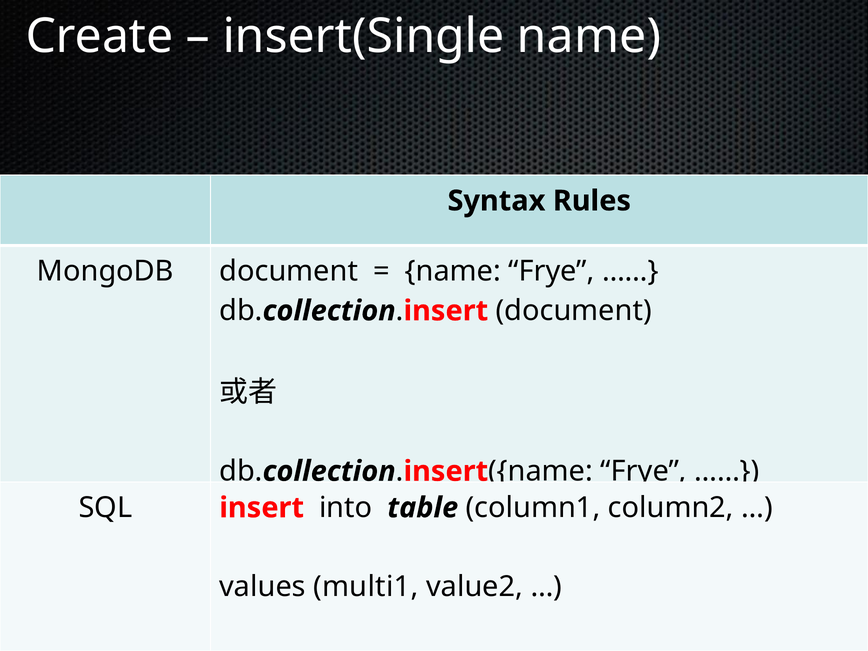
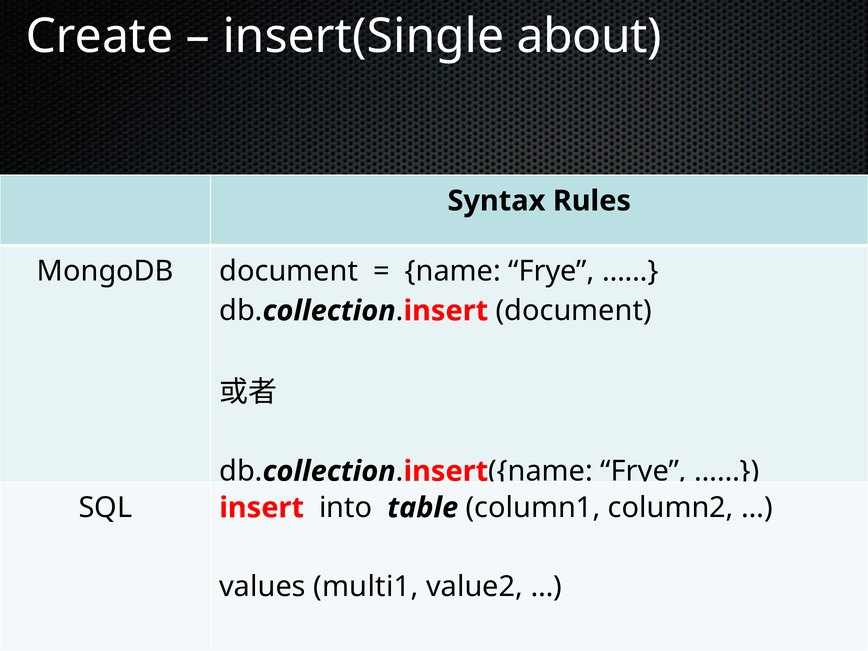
insert(Single name: name -> about (589, 37)
